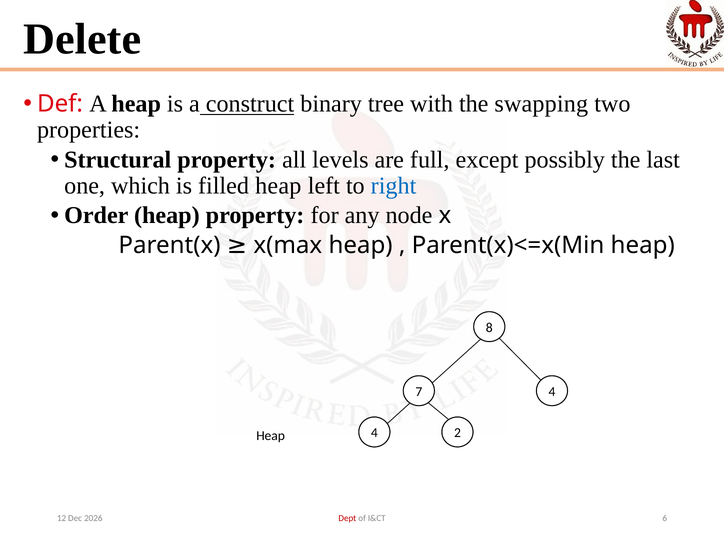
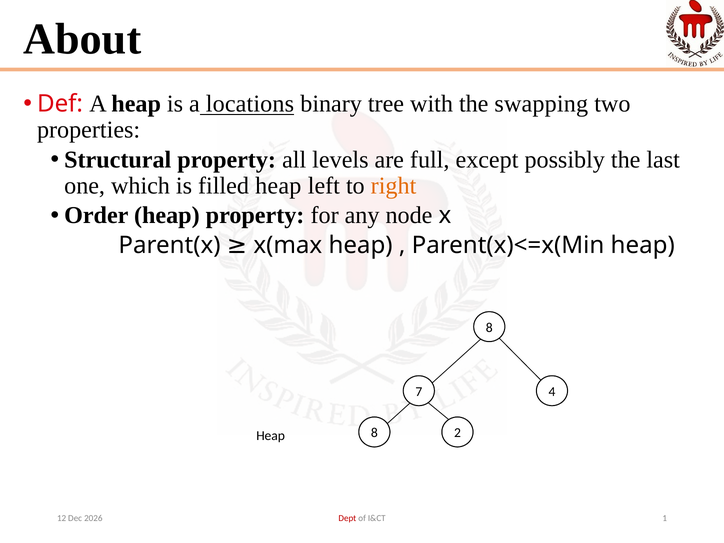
Delete: Delete -> About (82, 39)
construct: construct -> locations (250, 104)
right colour: blue -> orange (394, 186)
Heap 4: 4 -> 8 (374, 433)
6: 6 -> 1 (665, 518)
